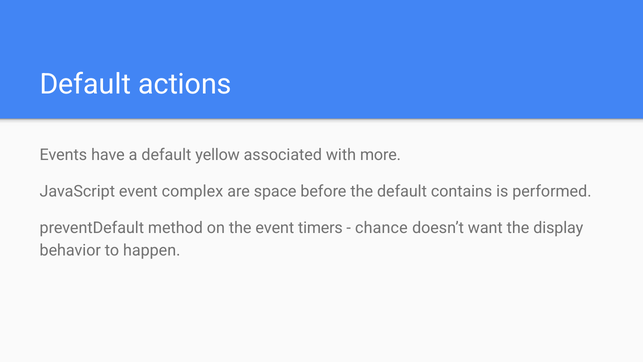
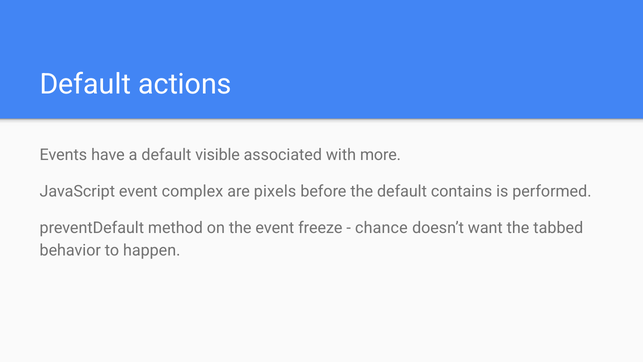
yellow: yellow -> visible (218, 155)
space: space -> pixels (275, 191)
timers: timers -> freeze (320, 228)
display: display -> tabbed (558, 228)
